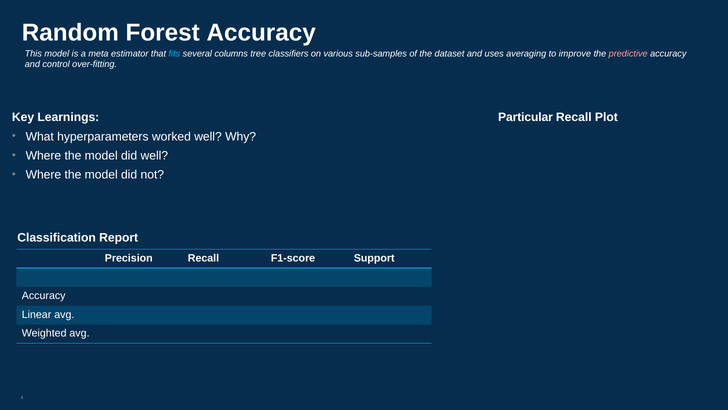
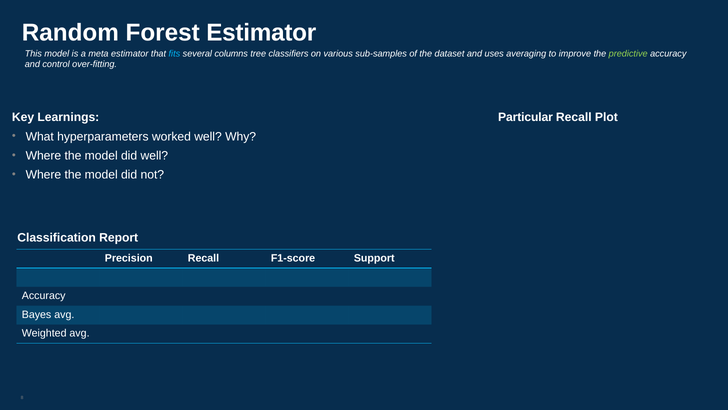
Forest Accuracy: Accuracy -> Estimator (261, 33)
predictive colour: pink -> light green (628, 53)
Linear: Linear -> Bayes (37, 314)
